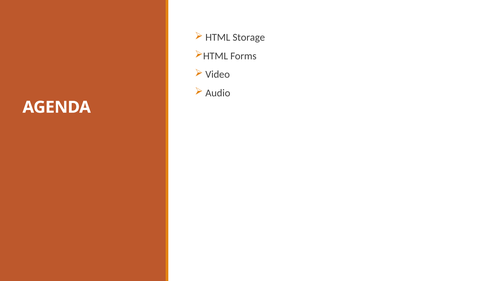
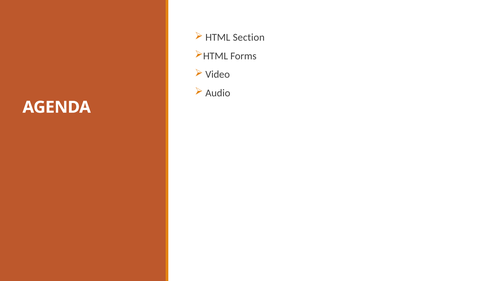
Storage: Storage -> Section (249, 37)
